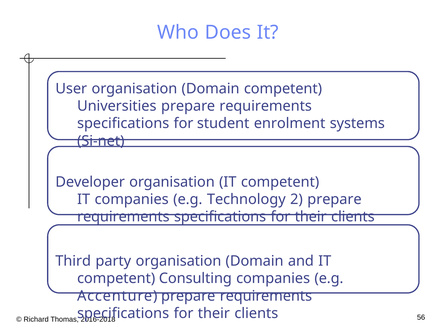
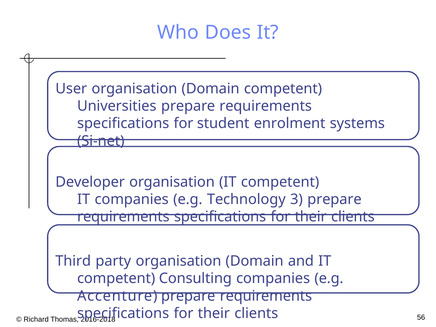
2: 2 -> 3 (296, 199)
